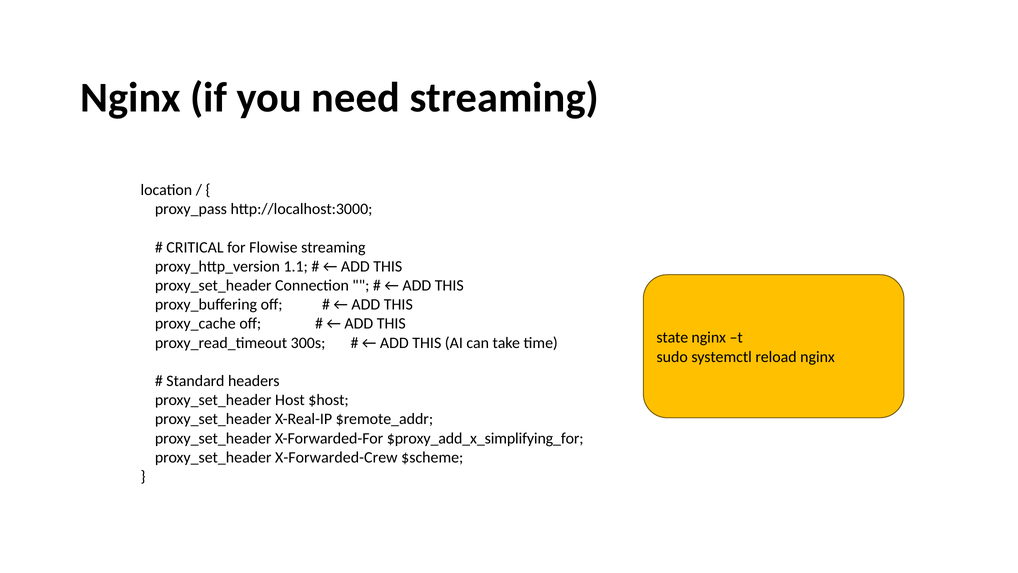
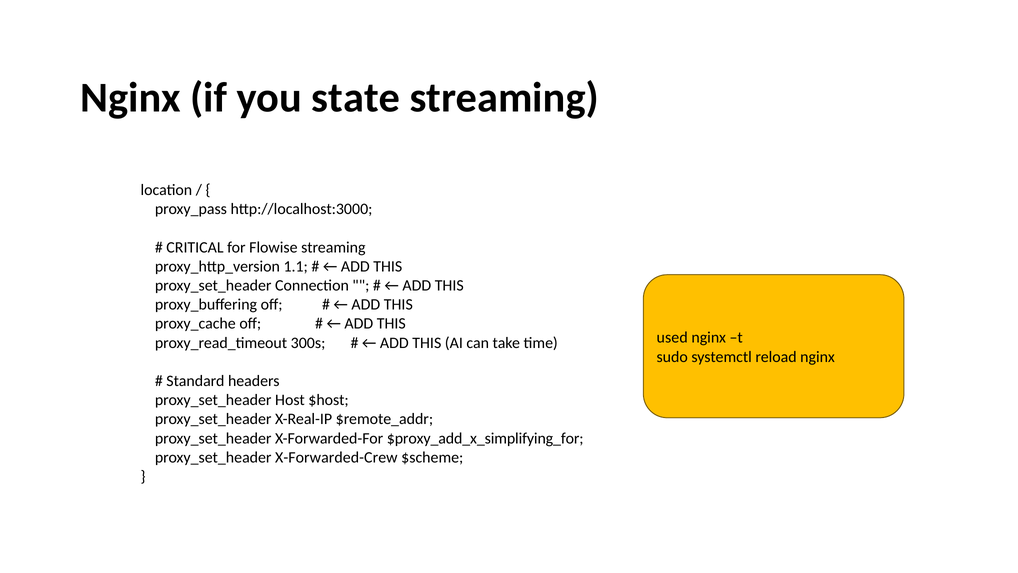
need: need -> state (356, 98)
state: state -> used (672, 338)
